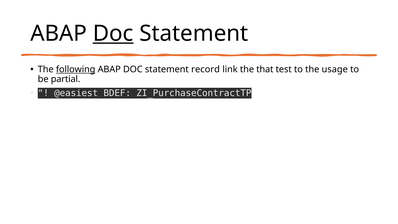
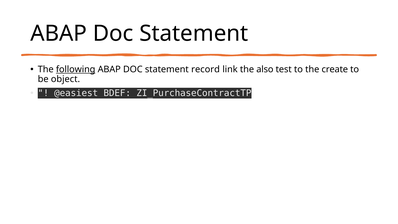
Doc underline: present -> none (113, 33)
that: that -> also (265, 69)
usage: usage -> create (335, 69)
partial: partial -> object (65, 79)
